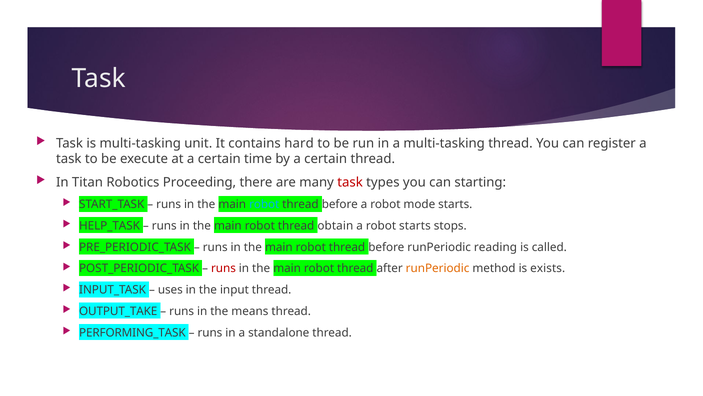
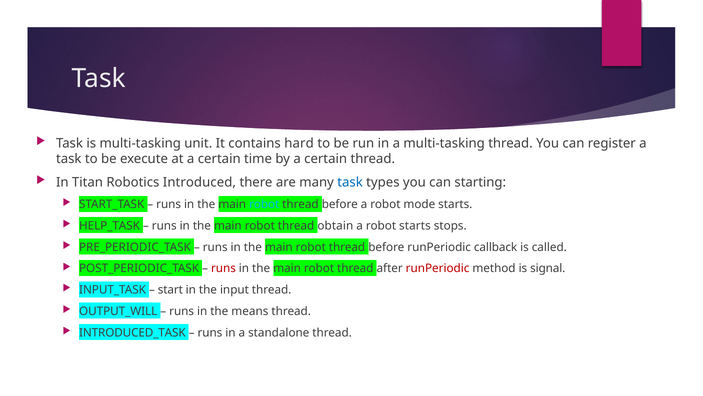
Proceeding: Proceeding -> Introduced (199, 182)
task colour: red -> blue (350, 182)
reading: reading -> callback (496, 247)
runPeriodic colour: orange -> red (438, 268)
exists: exists -> signal (548, 268)
uses: uses -> start (170, 290)
OUTPUT_TAKE: OUTPUT_TAKE -> OUTPUT_WILL (118, 311)
PERFORMING_TASK: PERFORMING_TASK -> INTRODUCED_TASK (132, 332)
